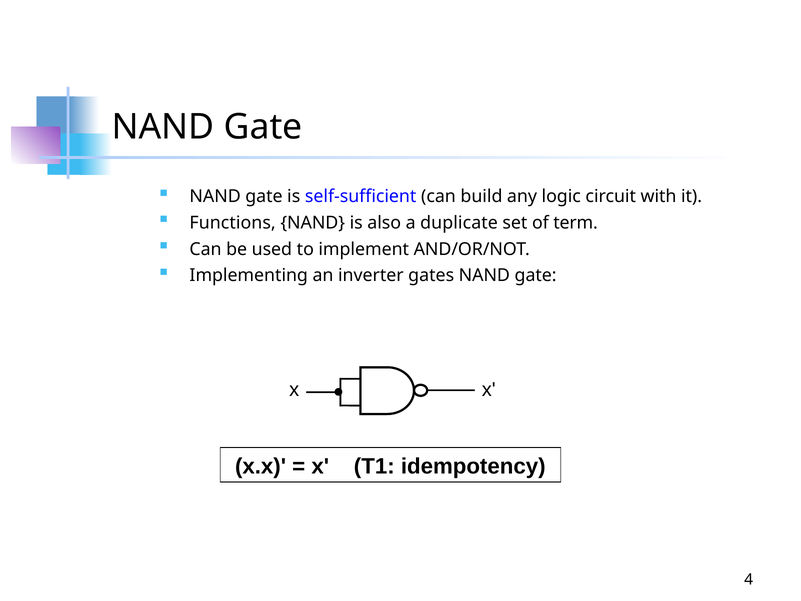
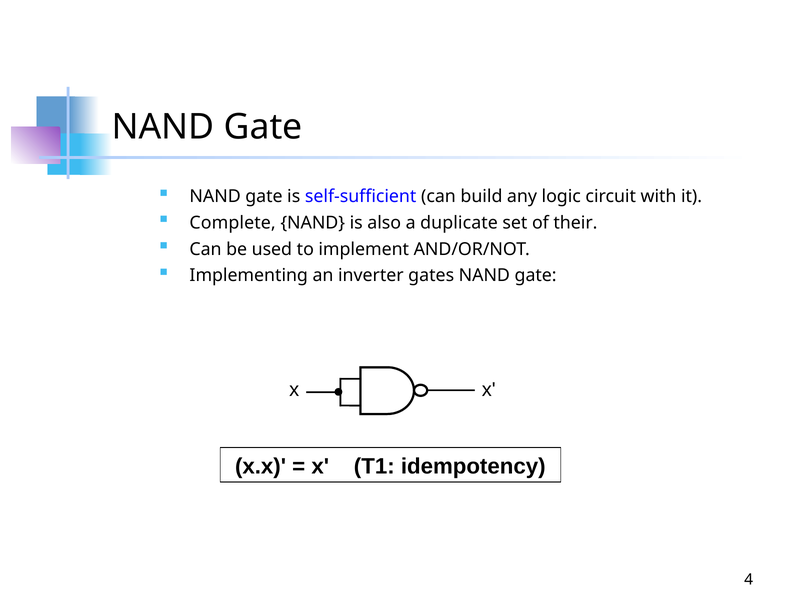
Functions: Functions -> Complete (233, 223)
term: term -> their (575, 223)
